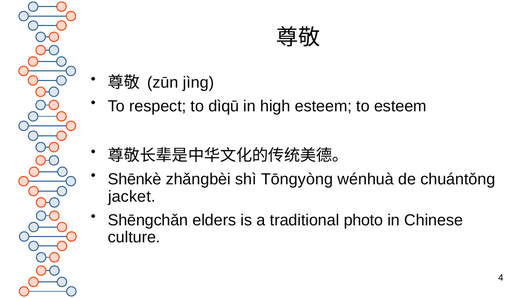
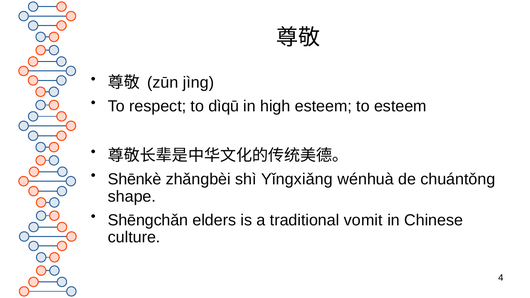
Tōngyòng: Tōngyòng -> Yǐngxiǎng (297, 179)
jacket: jacket -> shape (132, 197)
photo: photo -> vomit (363, 220)
